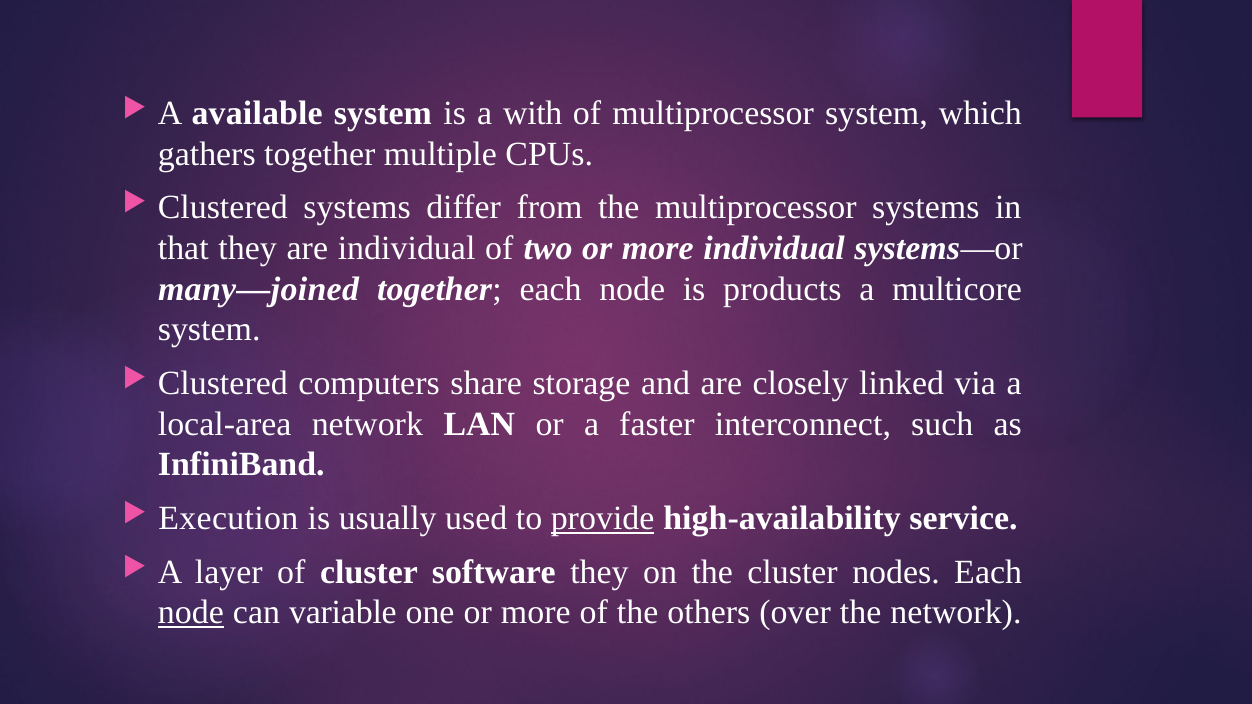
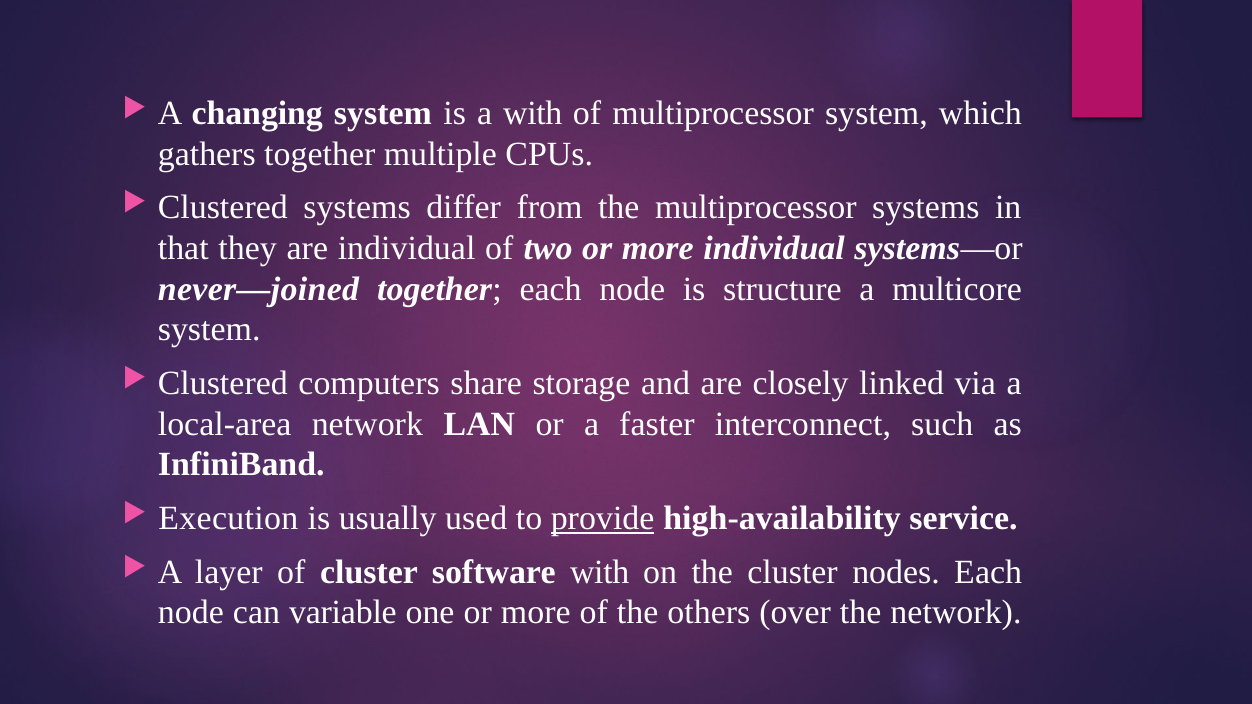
available: available -> changing (257, 113)
many—joined: many—joined -> never—joined (259, 289)
products: products -> structure (782, 289)
software they: they -> with (600, 572)
node underline: present -> none (191, 613)
